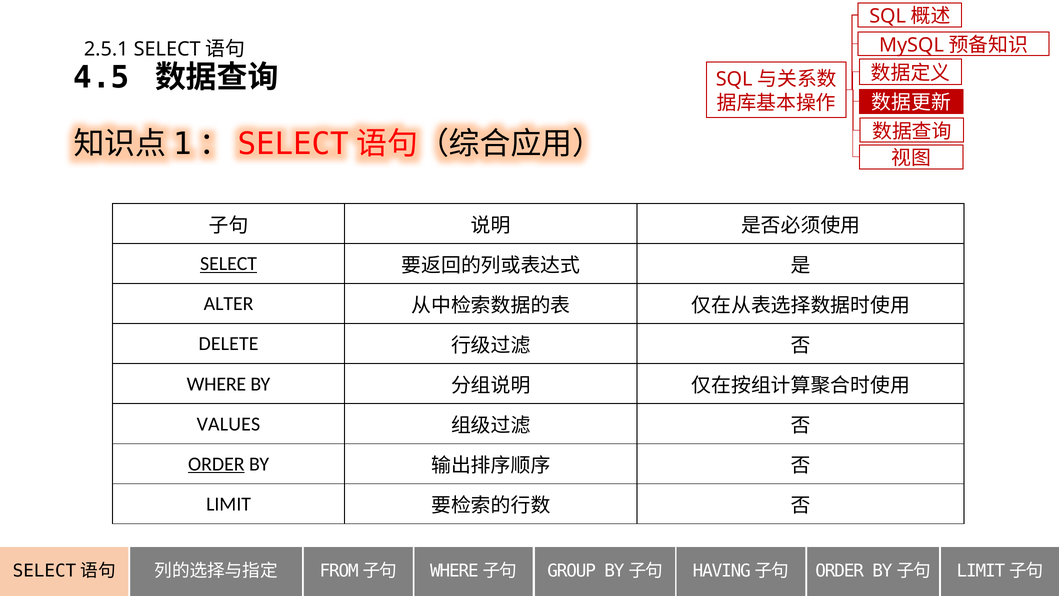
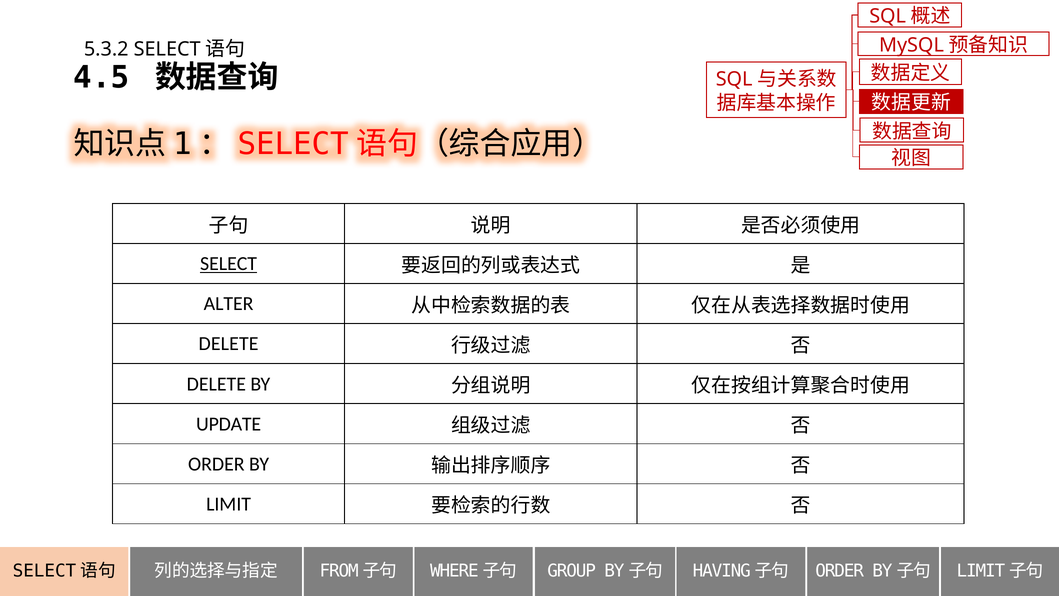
2.5.1: 2.5.1 -> 5.3.2 (106, 49)
WHERE: WHERE -> DELETE (216, 384)
VALUES: VALUES -> UPDATE (229, 424)
ORDER underline: present -> none (216, 464)
